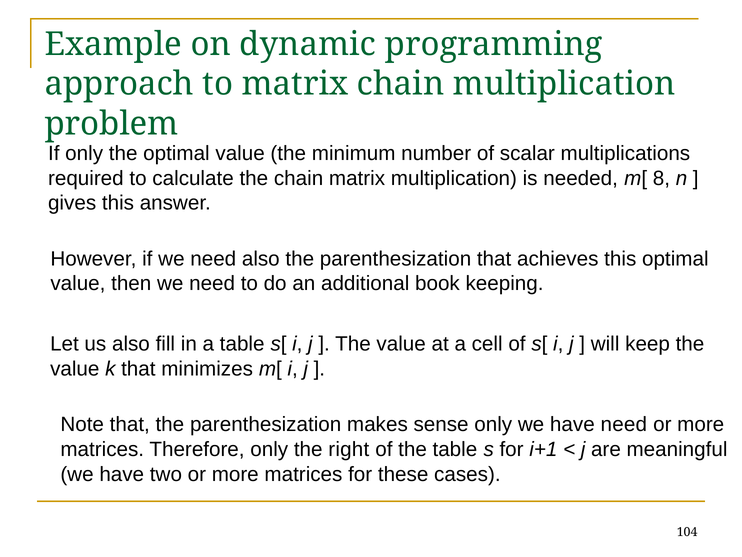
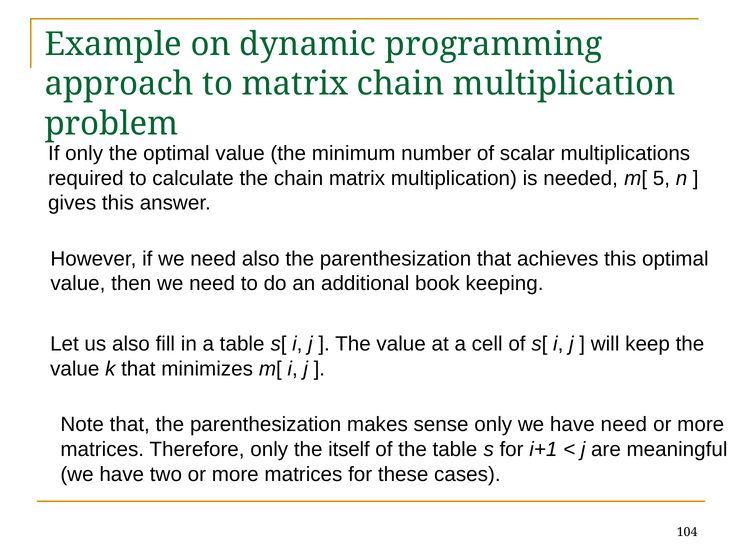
8: 8 -> 5 (661, 178)
right: right -> itself (349, 449)
